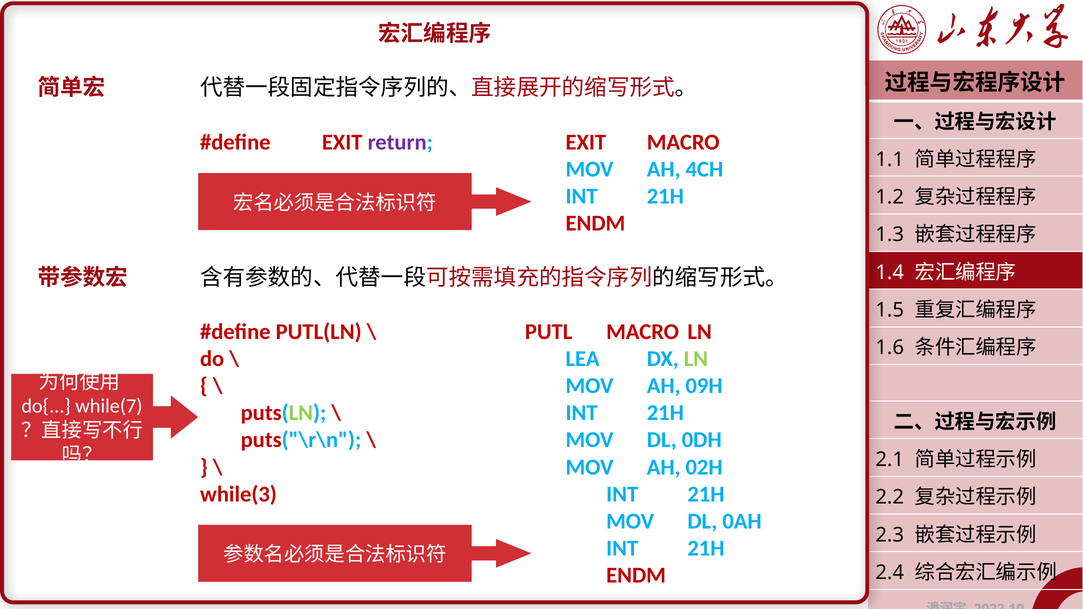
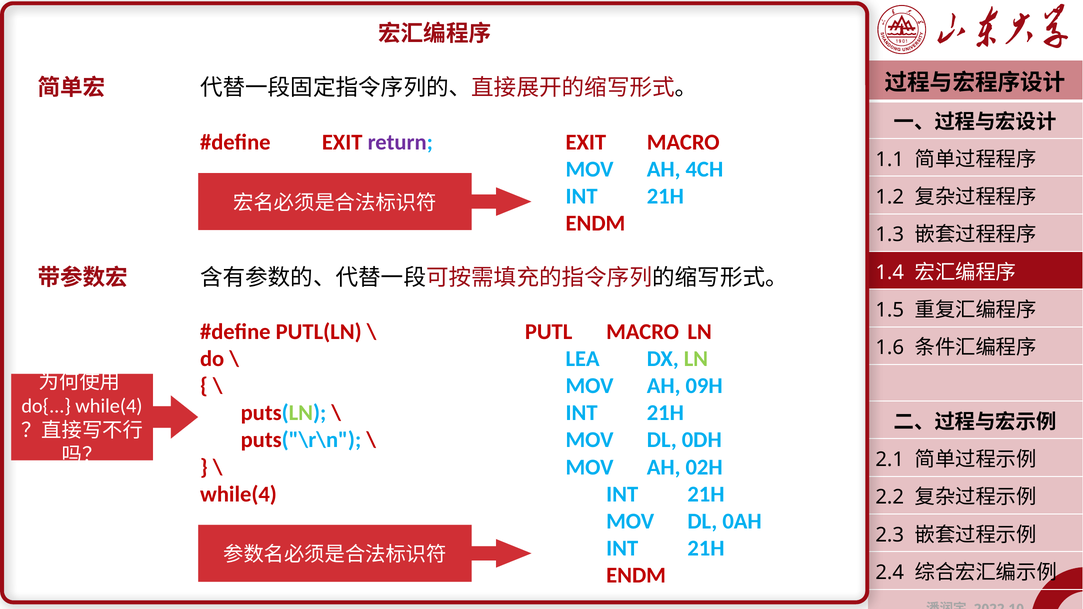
while(7: while(7 -> while(4 (109, 406)
while(3: while(3 -> while(4 (238, 494)
